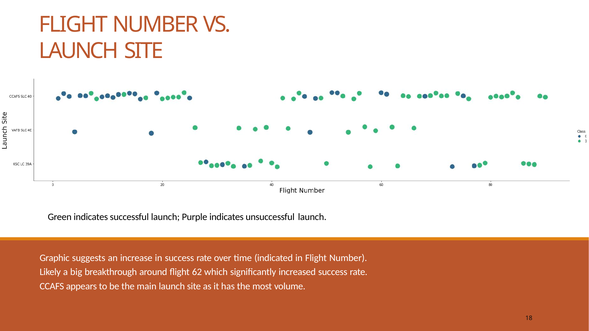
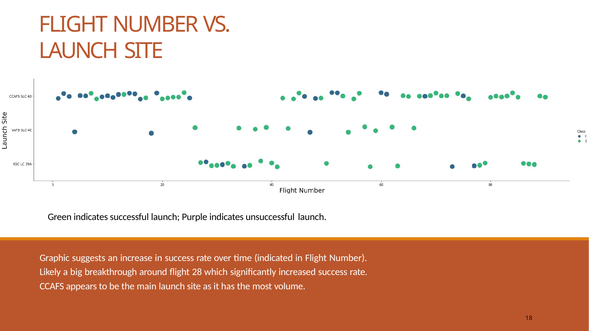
62: 62 -> 28 (197, 272)
